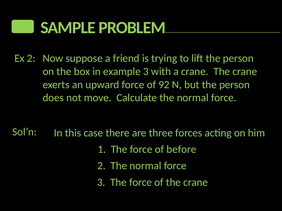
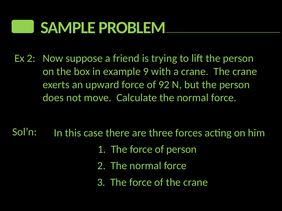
example 3: 3 -> 9 (146, 72)
of before: before -> person (182, 150)
